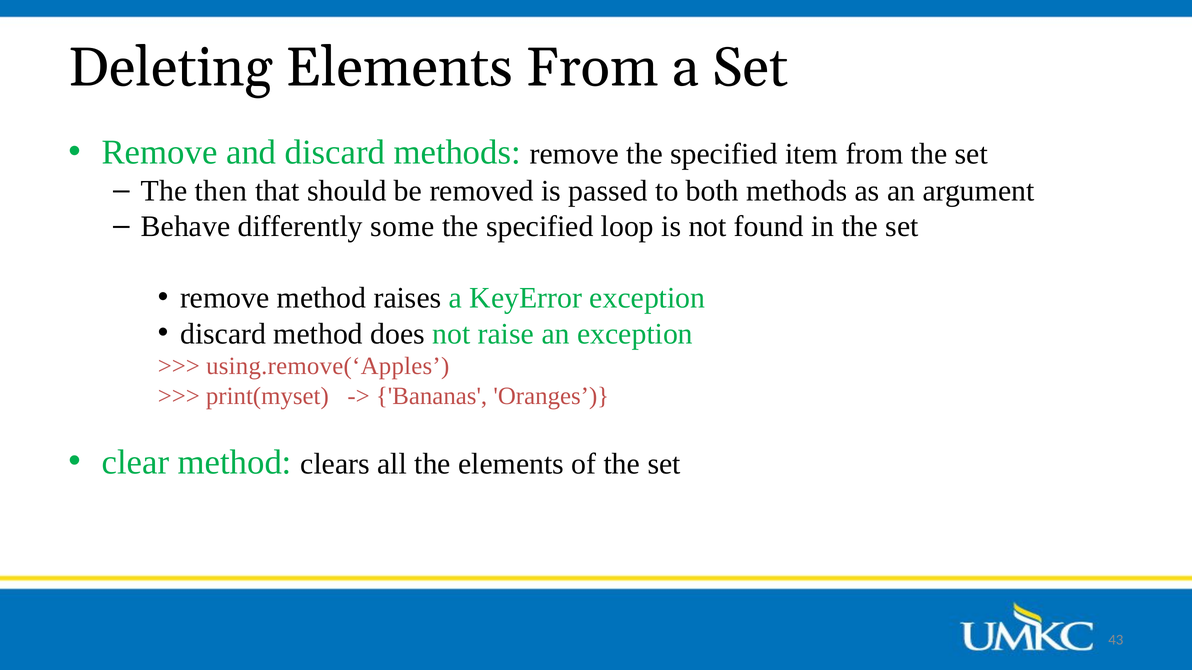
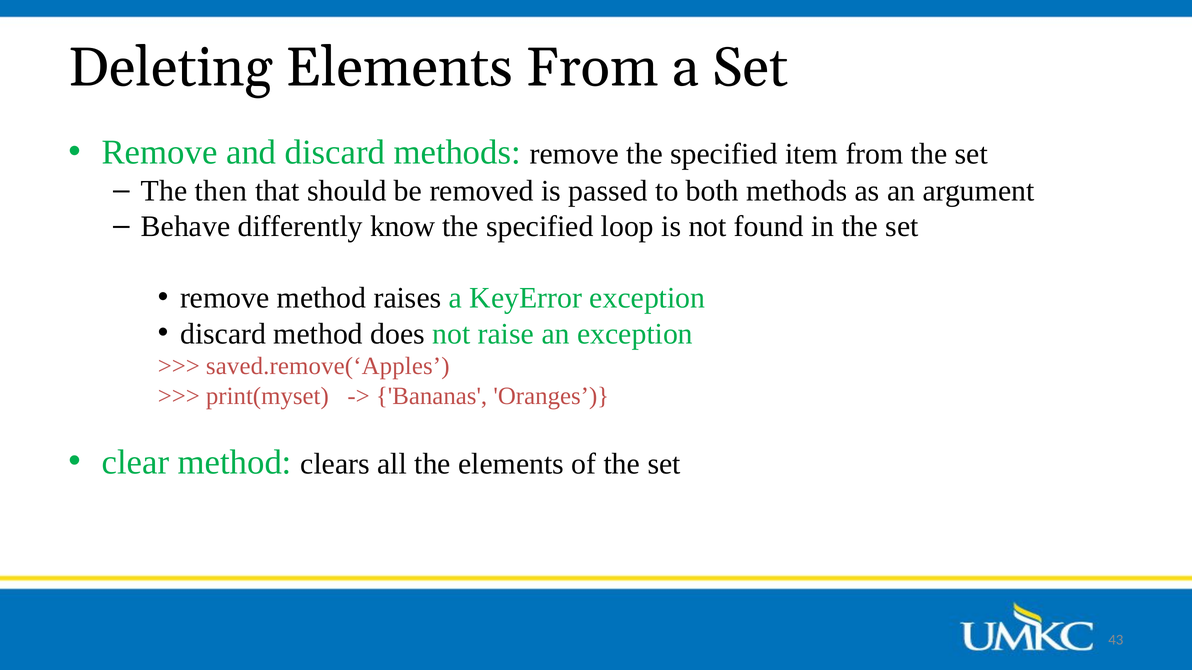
some: some -> know (403, 227)
using.remove(‘Apples: using.remove(‘Apples -> saved.remove(‘Apples (328, 366)
